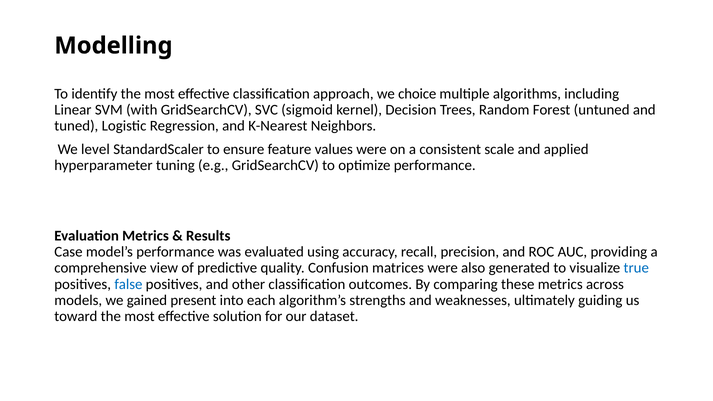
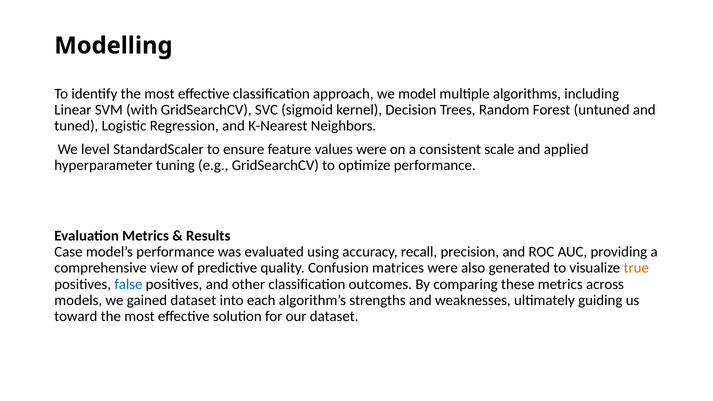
choice: choice -> model (417, 94)
true colour: blue -> orange (636, 268)
gained present: present -> dataset (193, 300)
